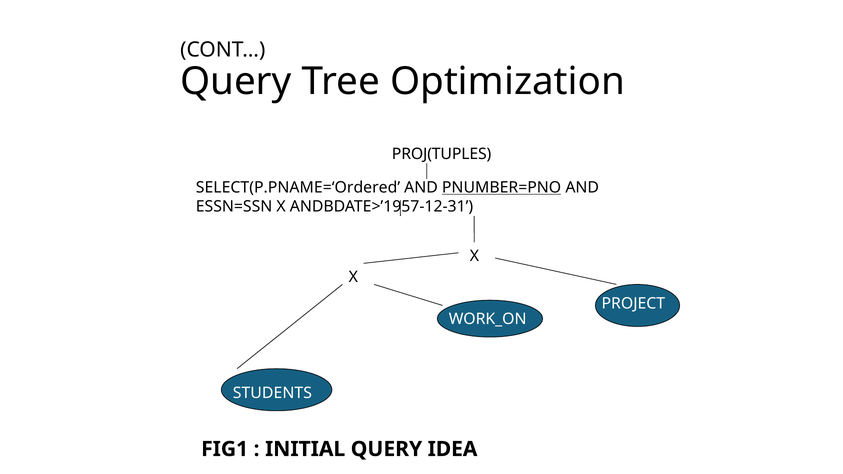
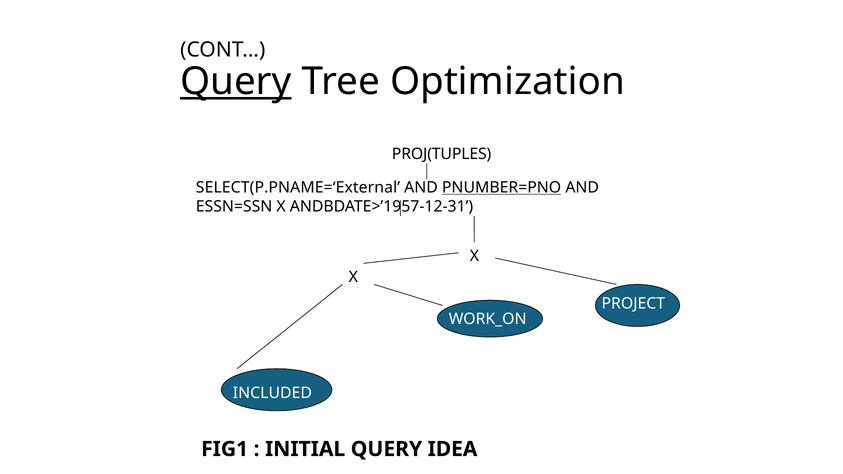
Query underline: none -> present (236, 82)
SELECT(P.PNAME=‘Ordered: SELECT(P.PNAME=‘Ordered -> SELECT(P.PNAME=‘External (298, 188)
STUDENTS: STUDENTS -> INCLUDED (272, 393)
